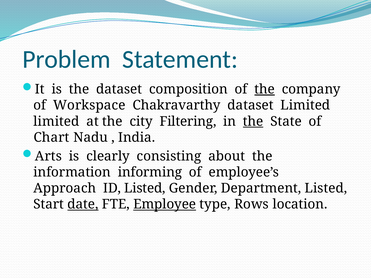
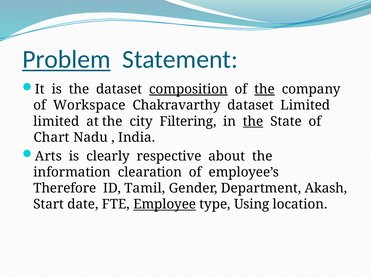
Problem underline: none -> present (66, 59)
composition underline: none -> present (188, 89)
consisting: consisting -> respective (169, 156)
informing: informing -> clearation (150, 172)
Approach: Approach -> Therefore (65, 188)
ID Listed: Listed -> Tamil (145, 188)
Department Listed: Listed -> Akash (326, 188)
date underline: present -> none (83, 204)
Rows: Rows -> Using (252, 204)
